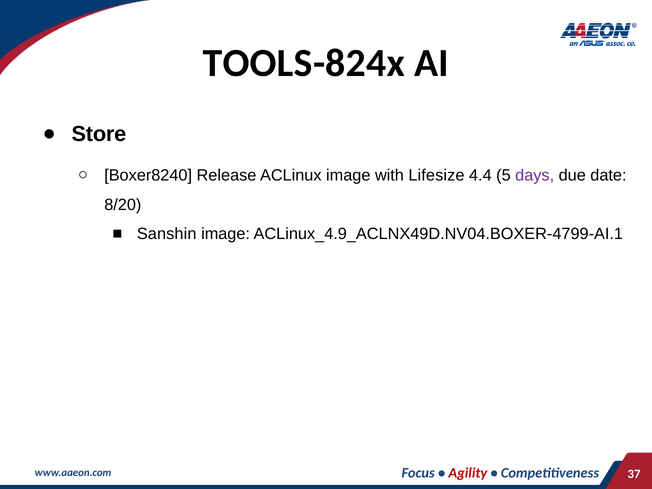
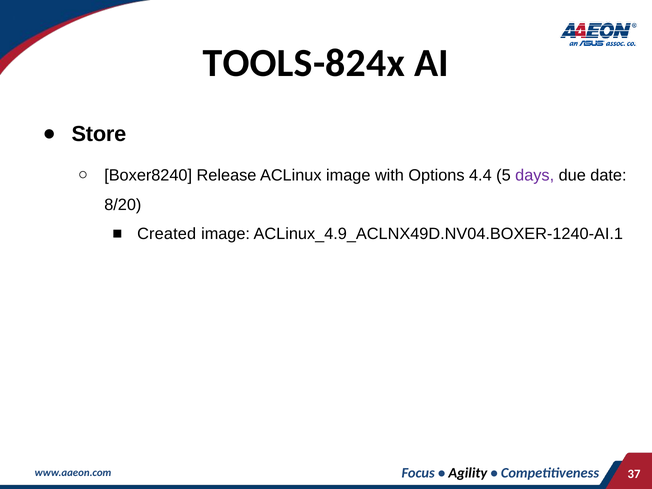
Lifesize: Lifesize -> Options (437, 175)
Sanshin: Sanshin -> Created (167, 234)
ACLinux_4.9_ACLNX49D.NV04.BOXER-4799-AI.1: ACLinux_4.9_ACLNX49D.NV04.BOXER-4799-AI.1 -> ACLinux_4.9_ACLNX49D.NV04.BOXER-1240-AI.1 (438, 234)
Agility colour: red -> black (468, 473)
